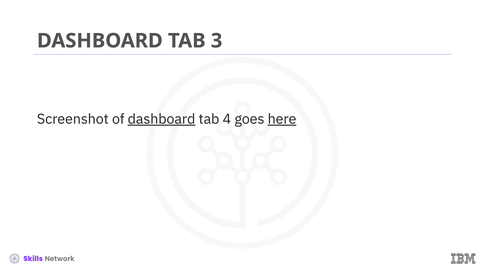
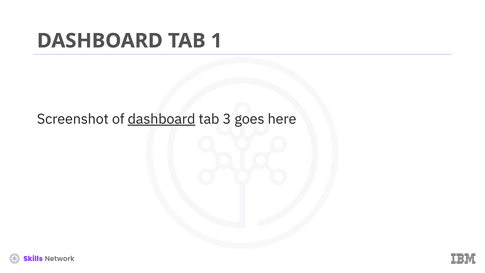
3: 3 -> 1 (217, 41)
4: 4 -> 3 (227, 119)
here underline: present -> none (282, 119)
